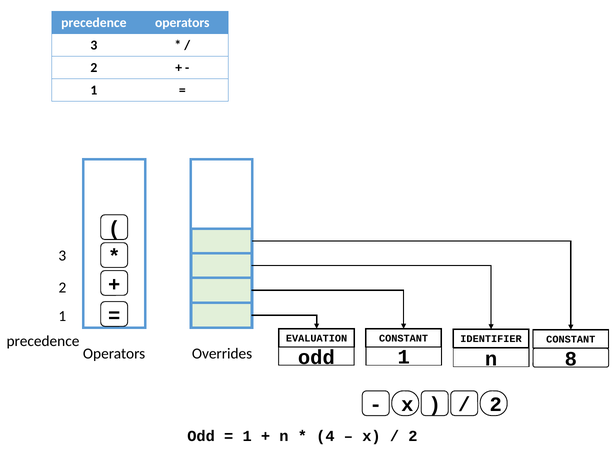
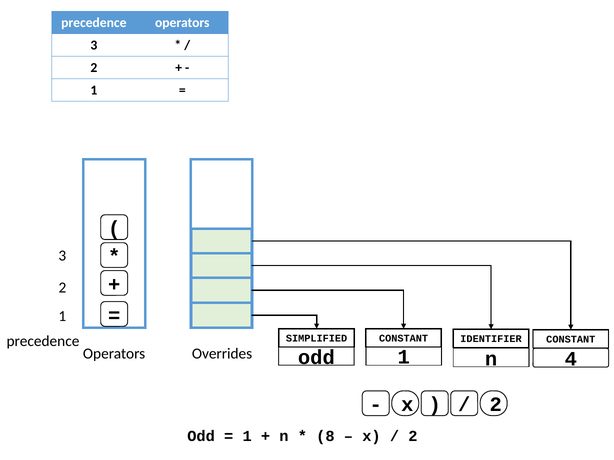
EVALUATION: EVALUATION -> SIMPLIFIED (317, 339)
8: 8 -> 4 (571, 359)
4: 4 -> 8 (325, 437)
